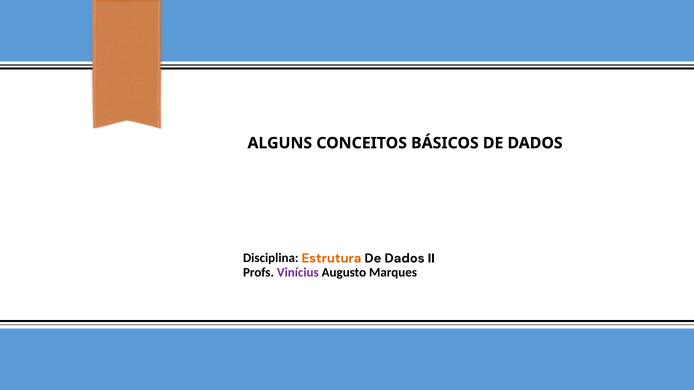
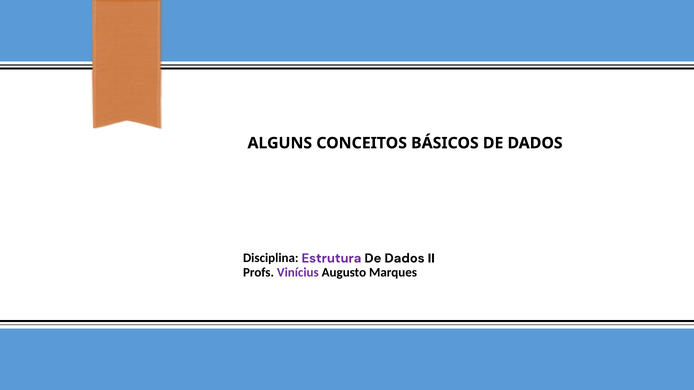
Estrutura colour: orange -> purple (331, 258)
